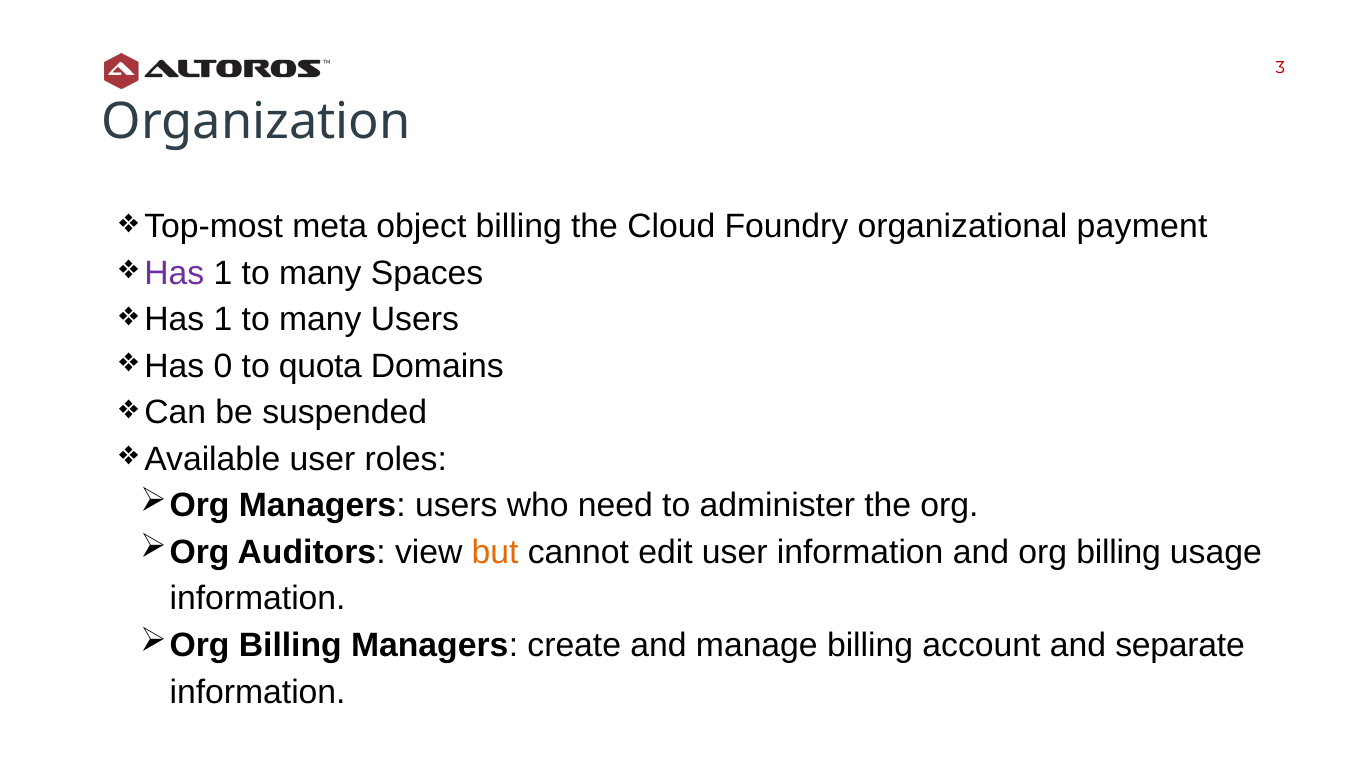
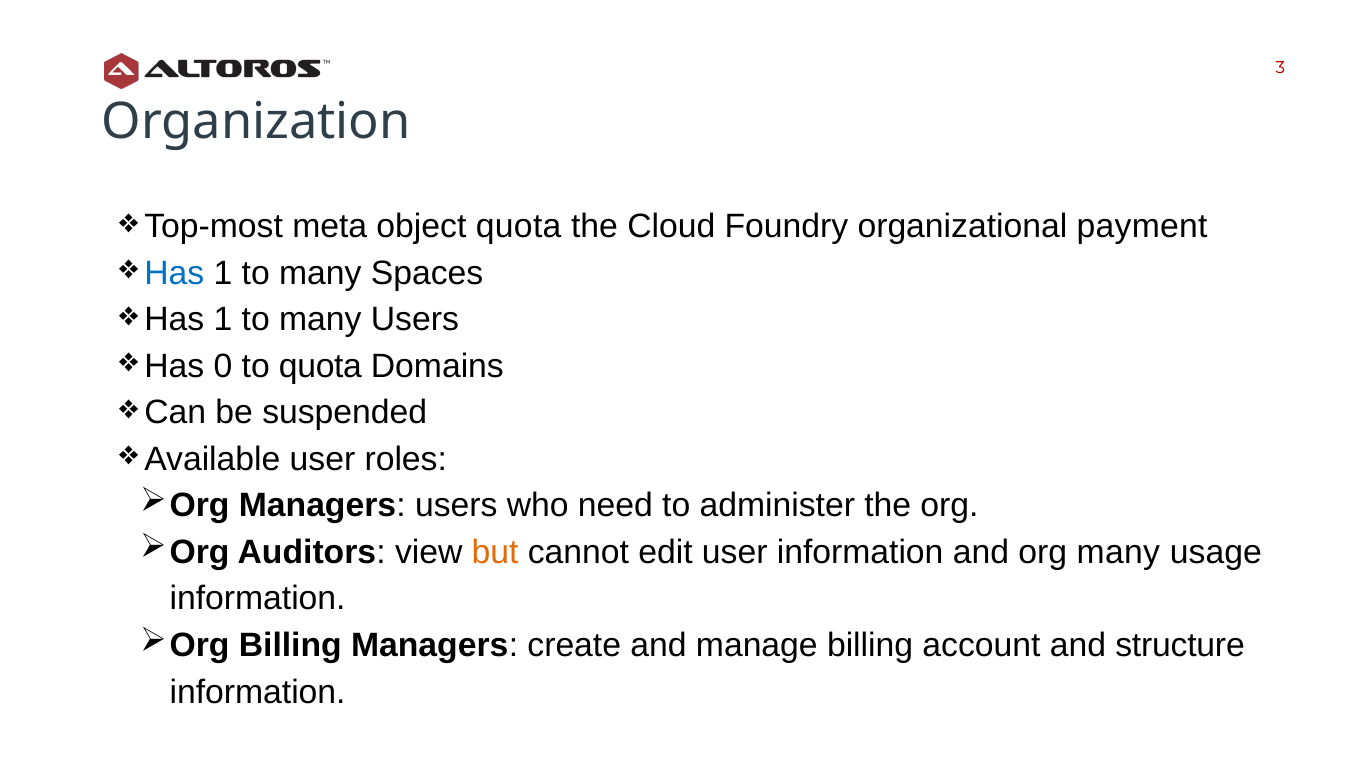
object billing: billing -> quota (519, 226)
Has colour: purple -> blue (174, 273)
and org billing: billing -> many (1118, 552)
separate: separate -> structure (1180, 645)
